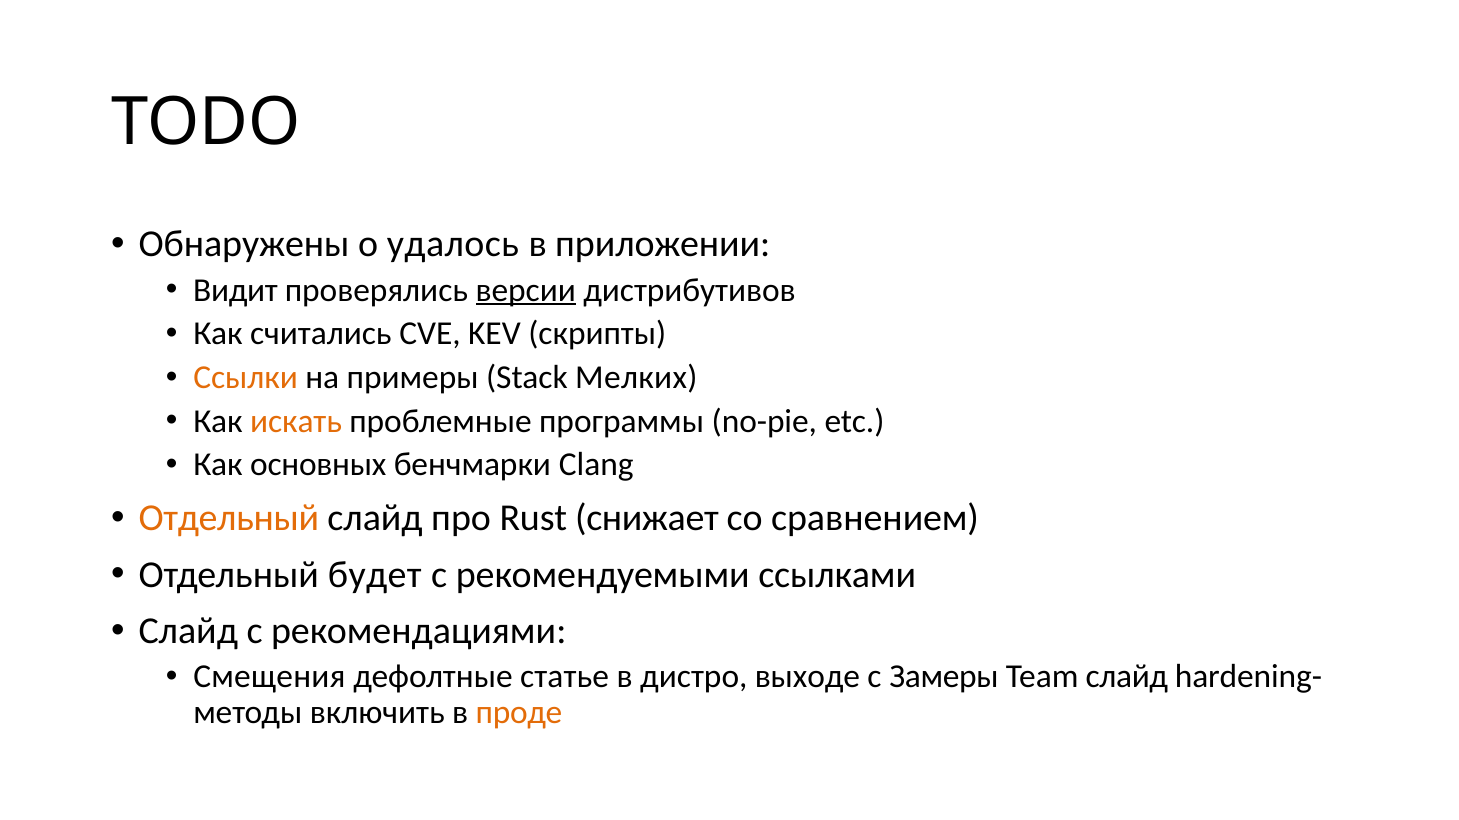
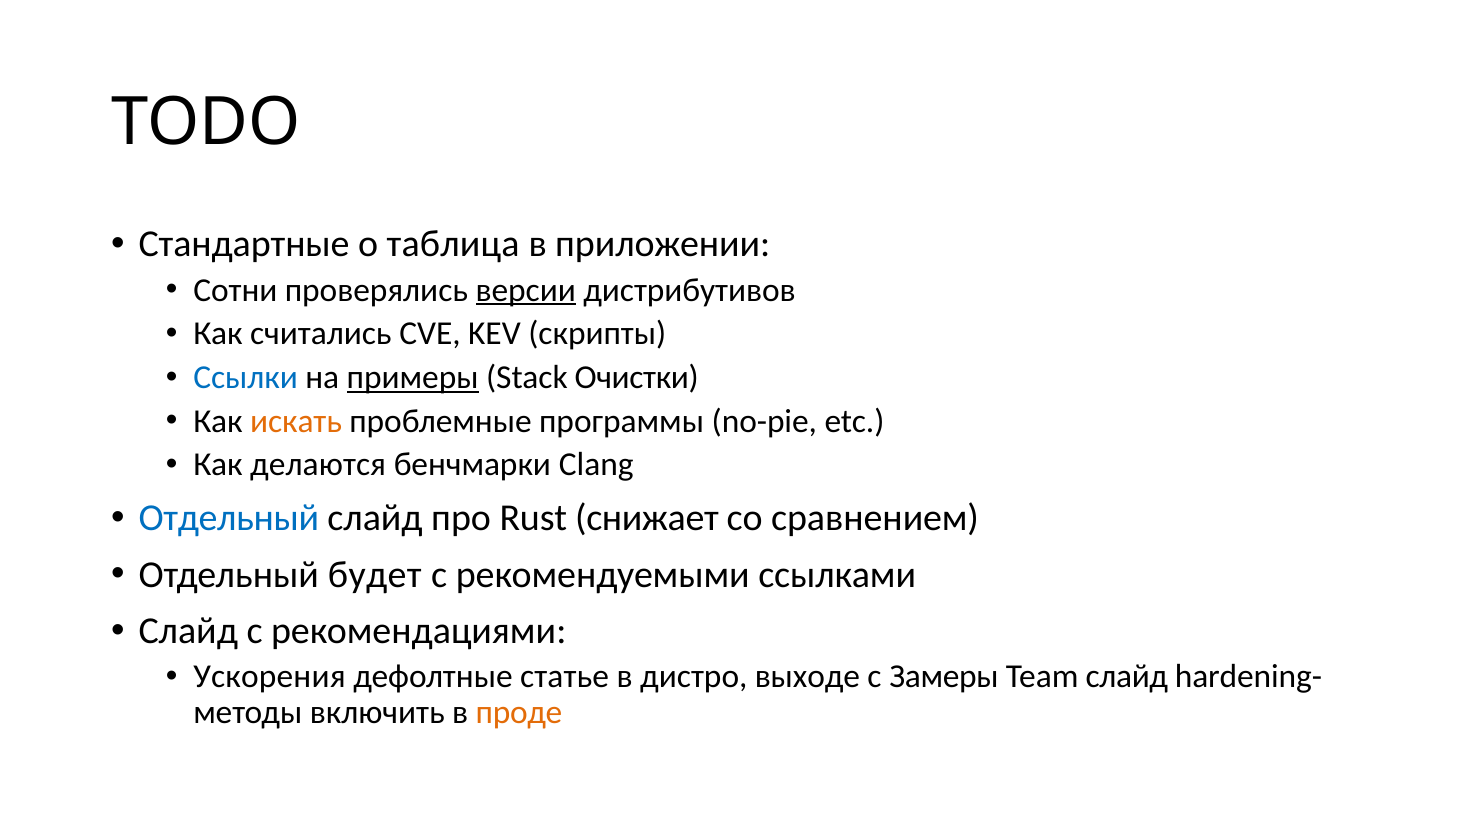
Обнаружены: Обнаружены -> Стандартные (244, 244)
удалось: удалось -> таблица (453, 244)
Видит: Видит -> Сотни (235, 290)
Ссылки colour: orange -> blue (246, 378)
примеры underline: none -> present (413, 378)
Мелких: Мелких -> Очистки (637, 378)
основных: основных -> делаются (318, 465)
Отдельный colour: orange -> blue (229, 519)
Смещения: Смещения -> Ускорения (269, 677)
